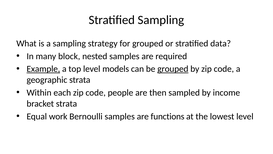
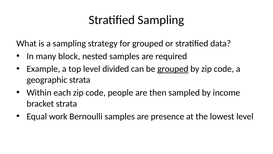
Example underline: present -> none (43, 69)
models: models -> divided (116, 69)
functions: functions -> presence (168, 116)
